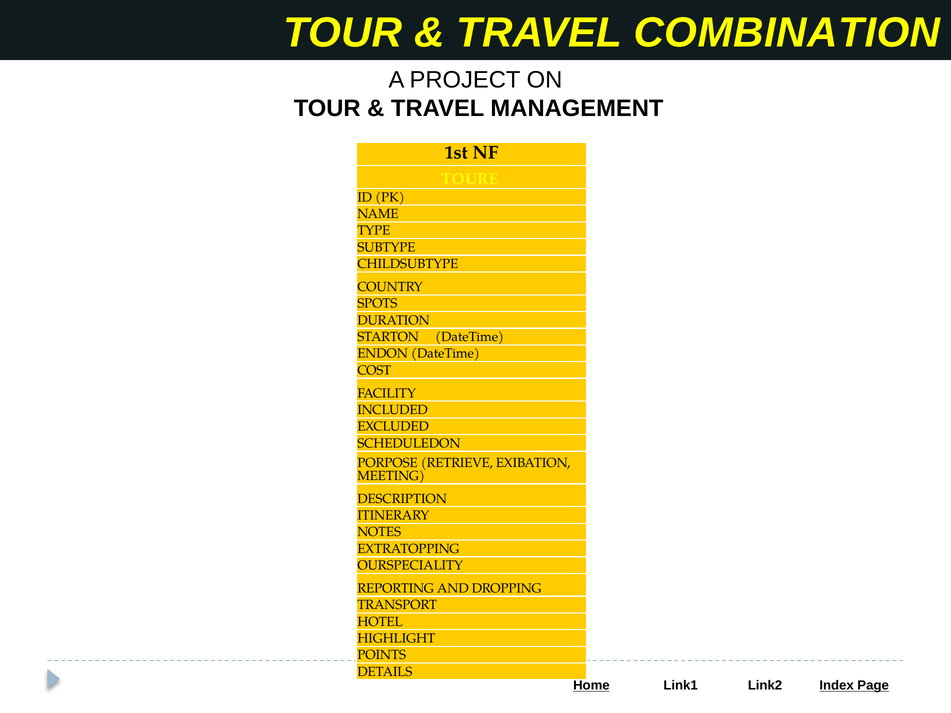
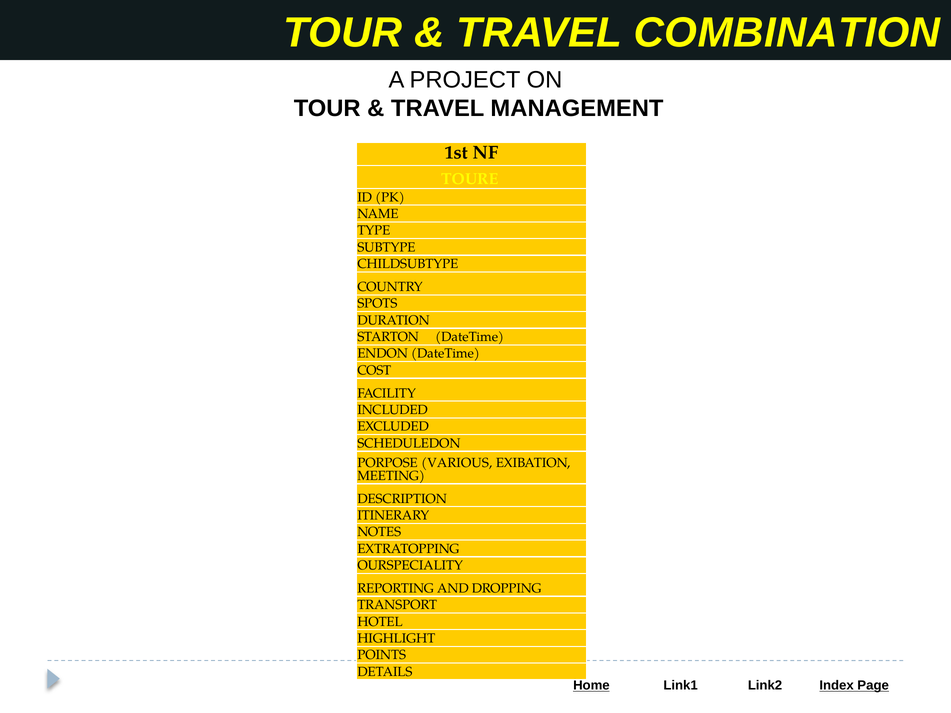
RETRIEVE: RETRIEVE -> VARIOUS (457, 463)
